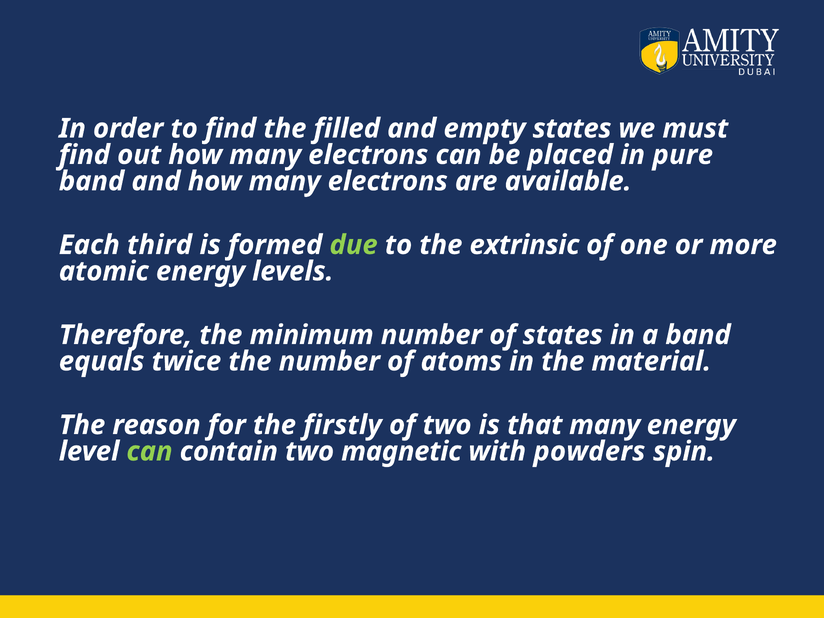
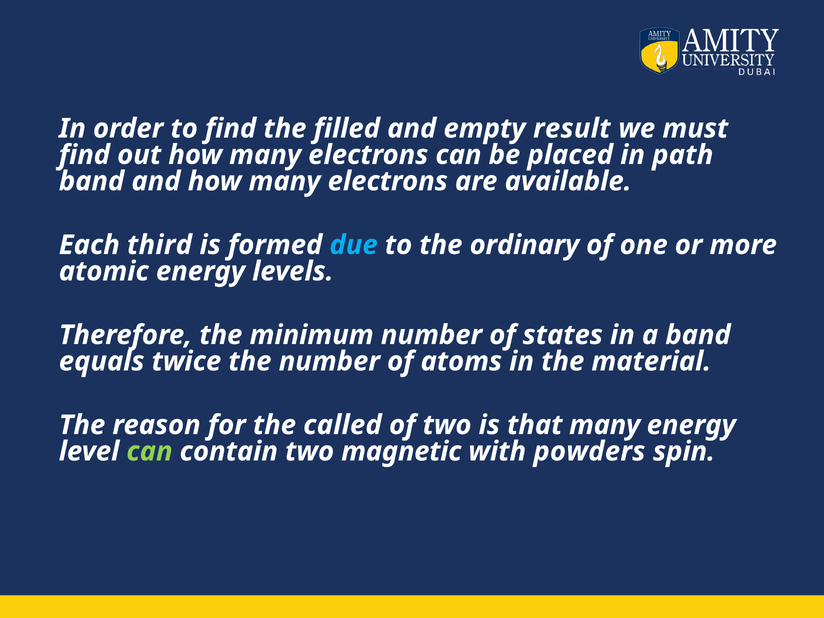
empty states: states -> result (572, 129)
pure: pure -> path (683, 155)
due colour: light green -> light blue (354, 245)
extrinsic: extrinsic -> ordinary (524, 245)
firstly: firstly -> called (343, 425)
